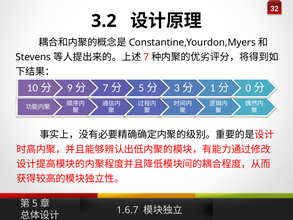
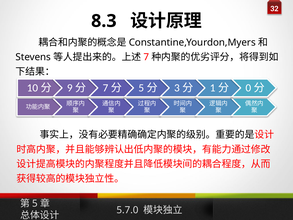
3.2: 3.2 -> 8.3 (104, 21)
1.6.7: 1.6.7 -> 5.7.0 (127, 210)
